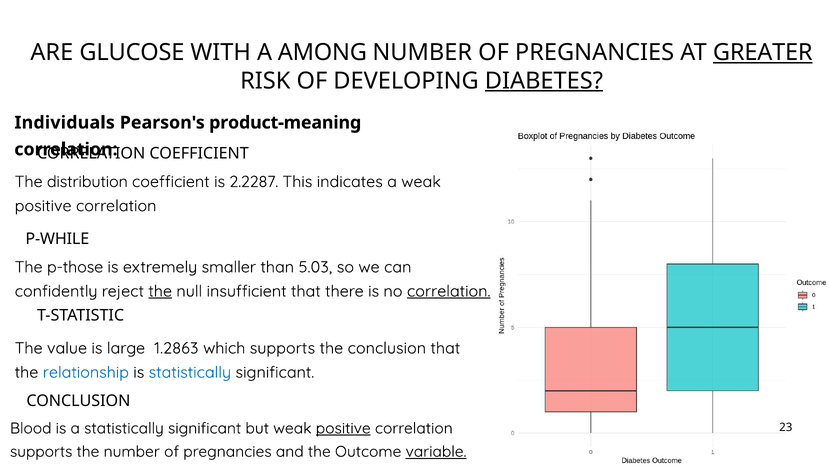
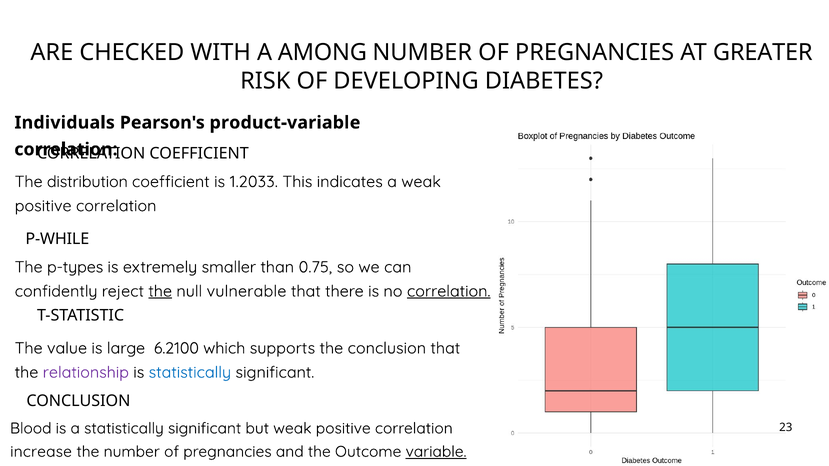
GLUCOSE: GLUCOSE -> CHECKED (132, 53)
GREATER underline: present -> none (763, 53)
DIABETES underline: present -> none (544, 81)
product-meaning: product-meaning -> product-variable (285, 123)
2.2287: 2.2287 -> 1.2033 (254, 182)
p-those: p-those -> p-types (75, 267)
5.03: 5.03 -> 0.75 (315, 267)
insufficient: insufficient -> vulnerable (247, 291)
1.2863: 1.2863 -> 6.2100 (176, 348)
relationship colour: blue -> purple (86, 373)
positive underline: present -> none (343, 429)
supports: supports -> increase (41, 452)
